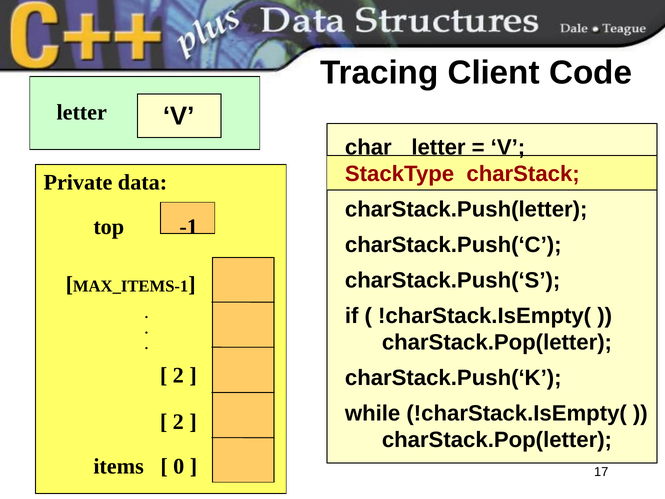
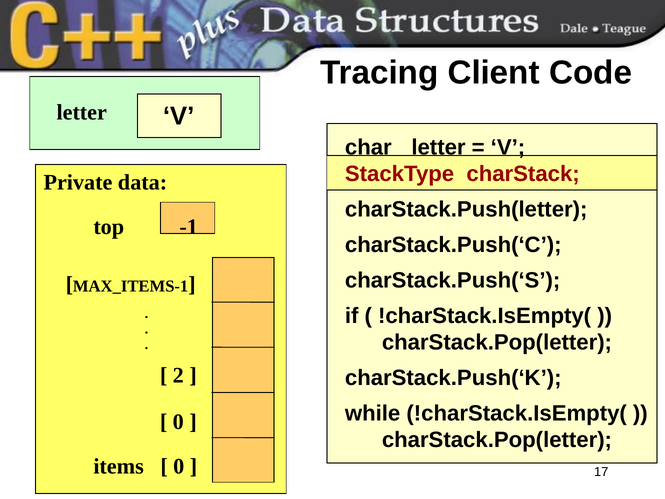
2: 2 -> 0 (178, 422)
